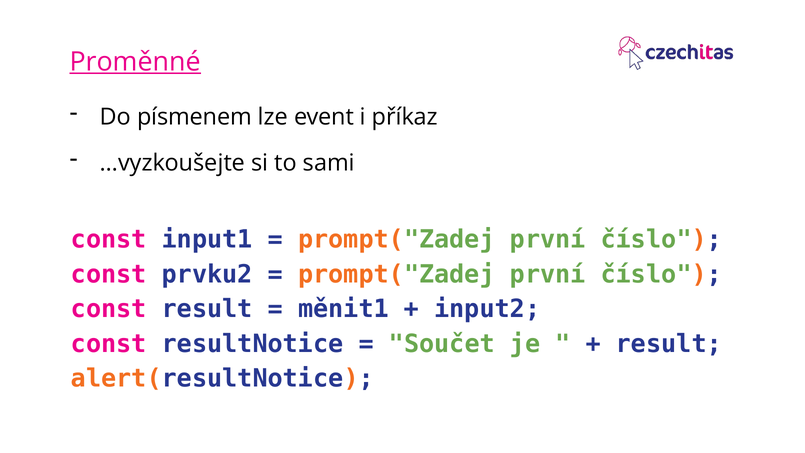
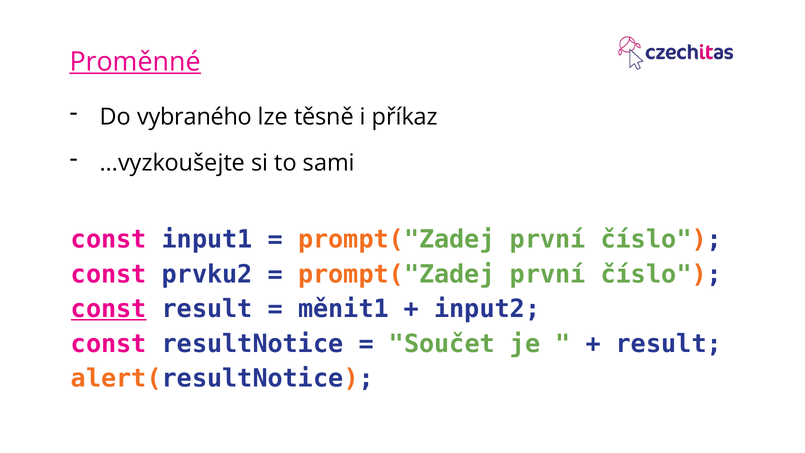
písmenem: písmenem -> vybraného (195, 117)
event: event -> těsně (324, 117)
const underline: none -> present (109, 309)
